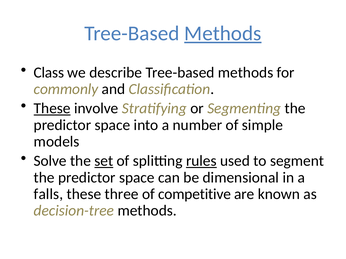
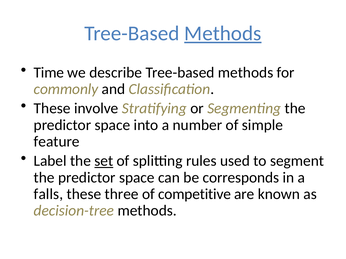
Class: Class -> Time (49, 73)
These underline: present -> none (52, 109)
models: models -> feature (57, 142)
Solve: Solve -> Label (50, 161)
rules underline: present -> none (201, 161)
dimensional: dimensional -> corresponds (241, 178)
